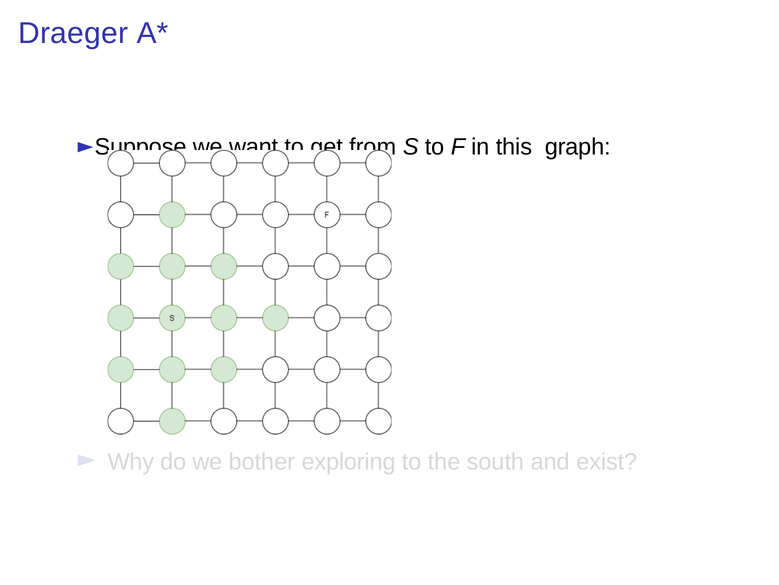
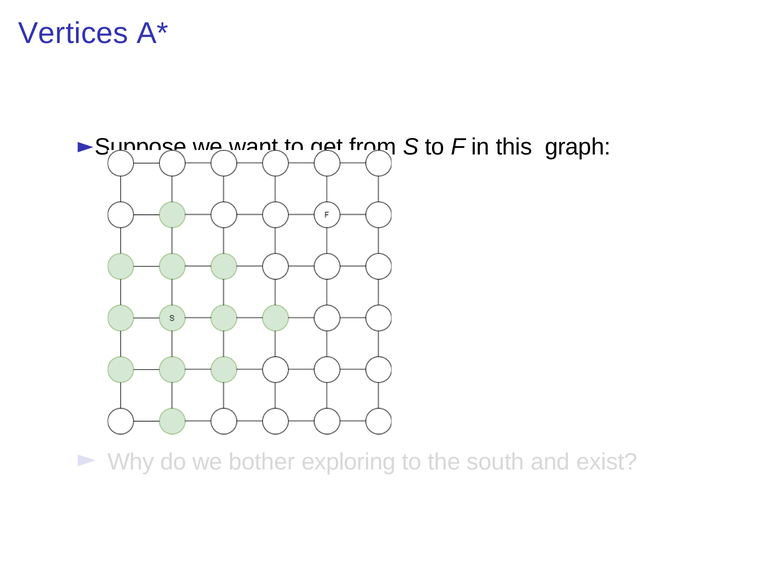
Draeger: Draeger -> Vertices (73, 33)
